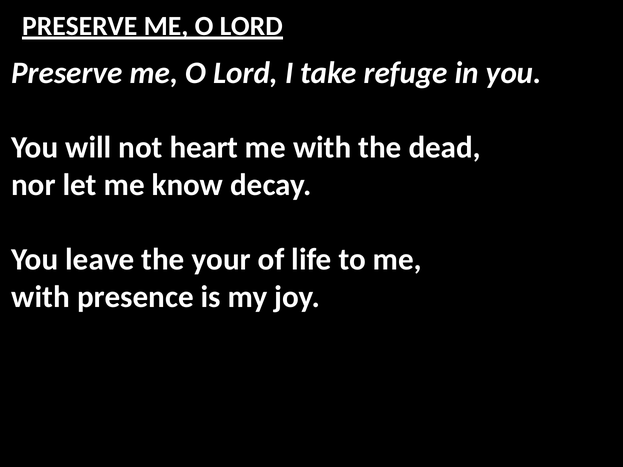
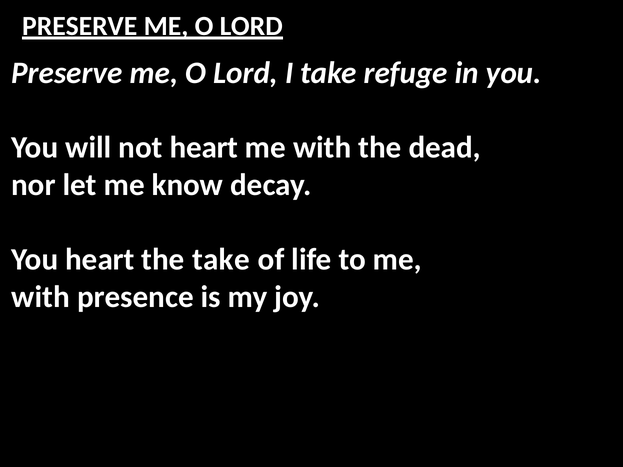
You leave: leave -> heart (100, 260)
the your: your -> take (221, 260)
